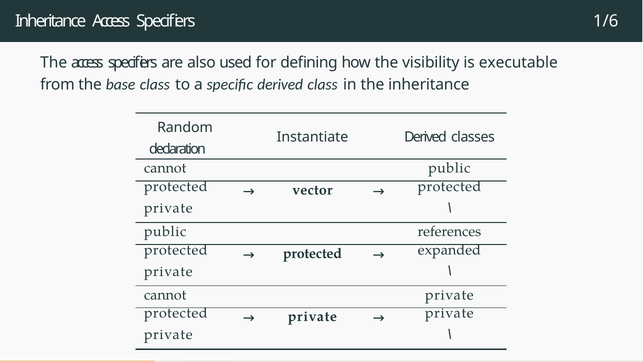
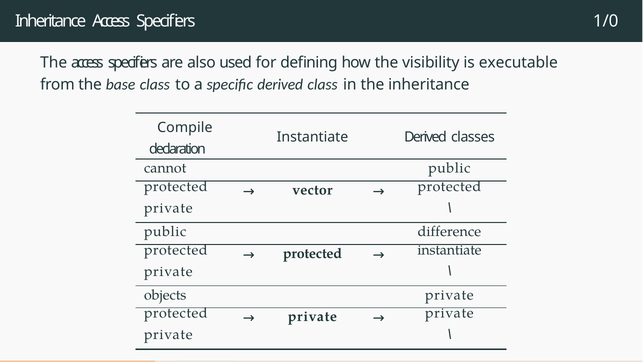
1/6: 1/6 -> 1/0 (606, 21)
Random: Random -> Compile (185, 127)
references: references -> difference (449, 231)
expanded: expanded -> instantiate (450, 250)
cannot: cannot -> objects (165, 295)
